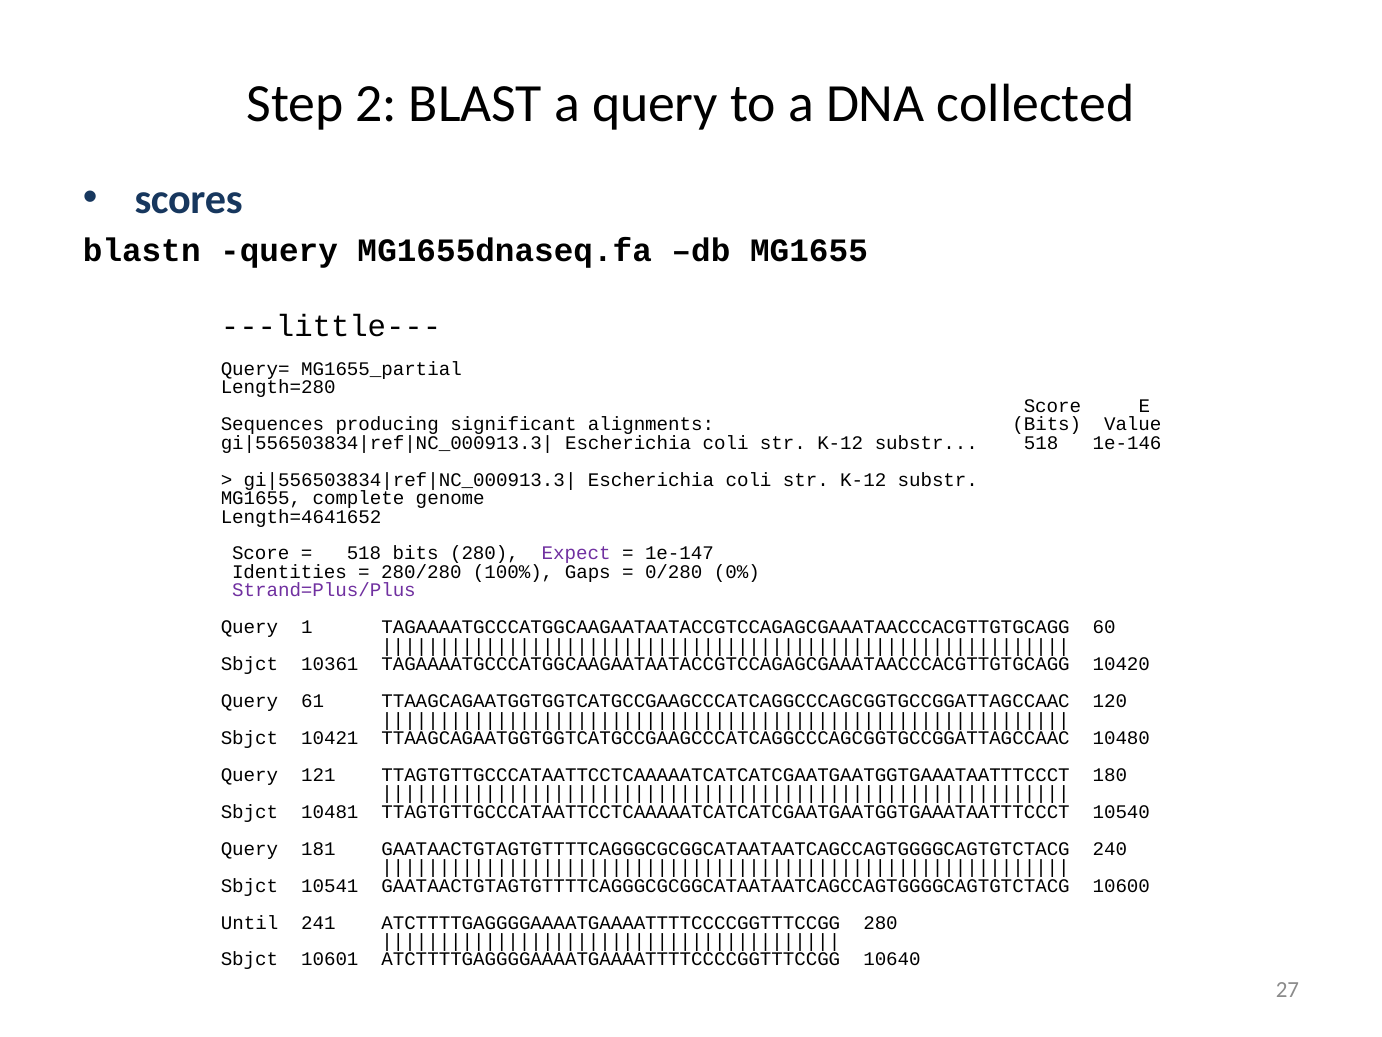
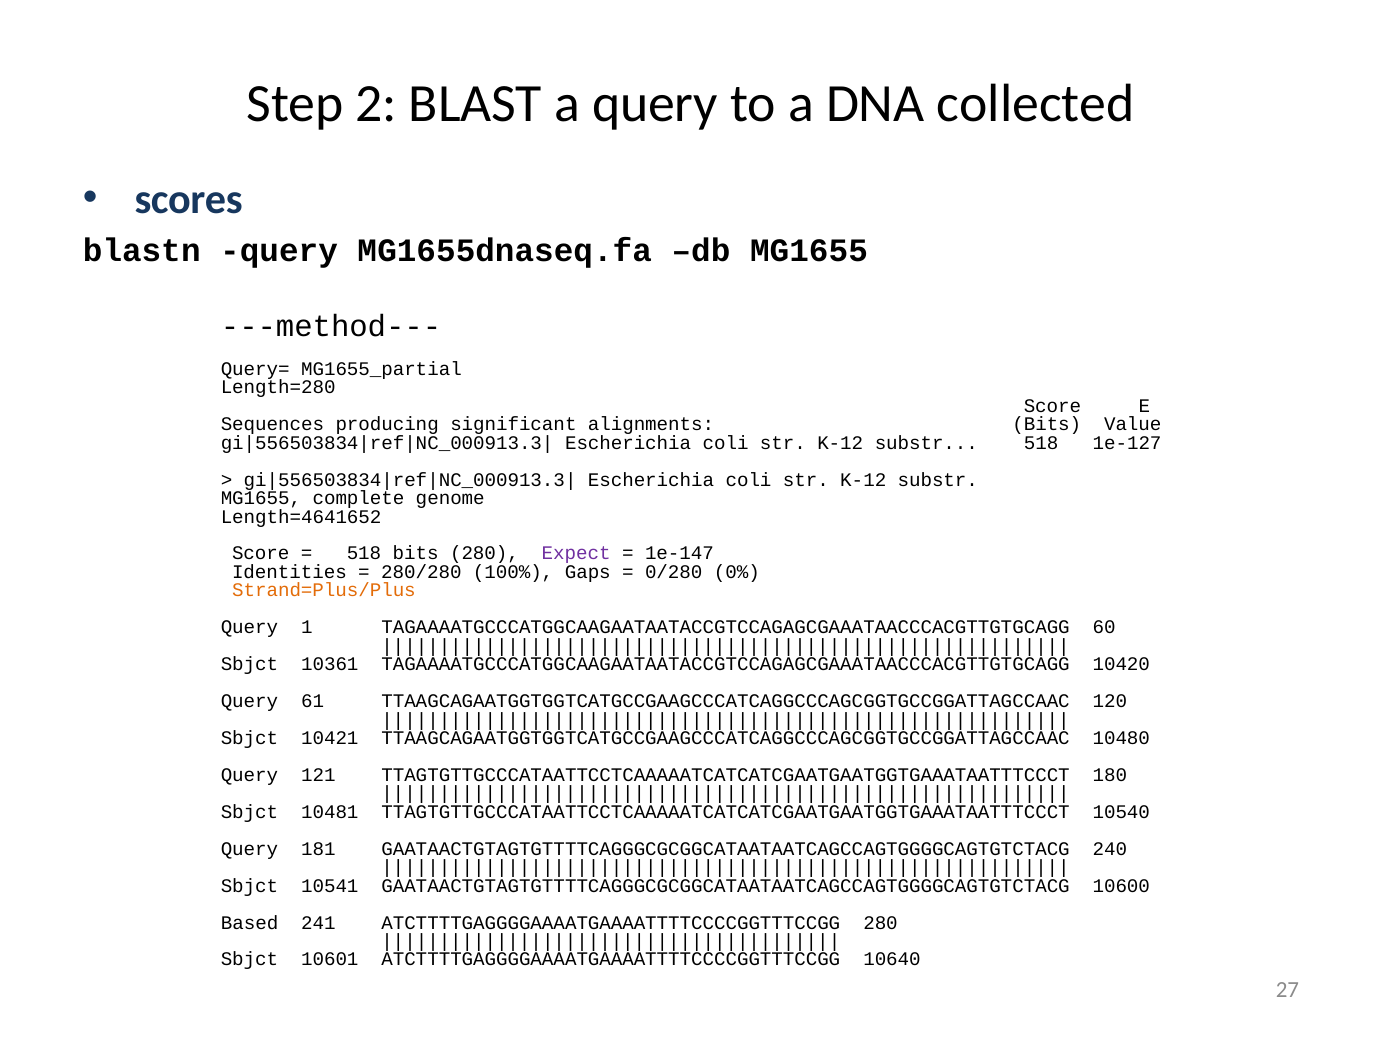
---little---: ---little--- -> ---method--- (331, 326)
1e-146: 1e-146 -> 1e-127 (1127, 443)
Strand=Plus/Plus colour: purple -> orange (324, 590)
Until: Until -> Based (250, 922)
